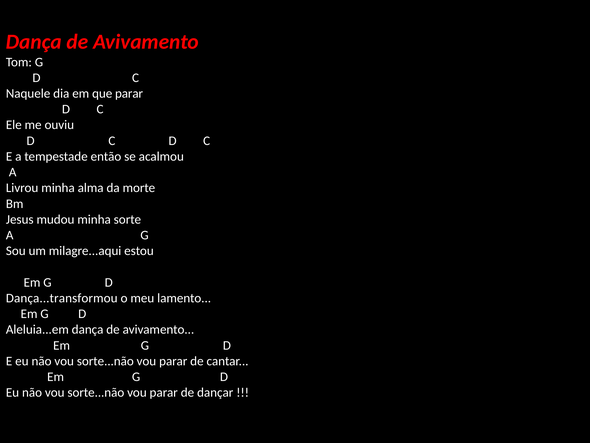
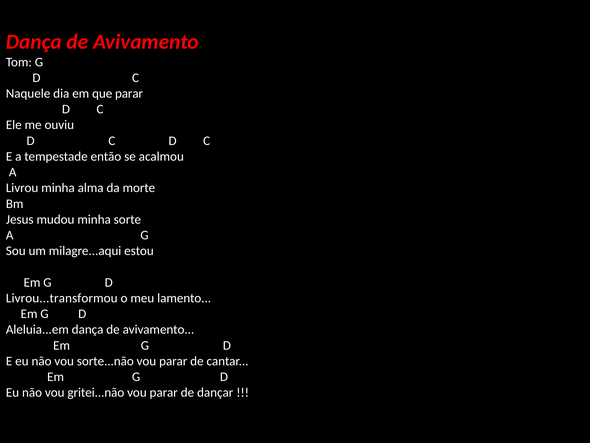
Dança...transformou: Dança...transformou -> Livrou...transformou (62, 298)
sorte...não: sorte...não -> gritei...não (96, 392)
